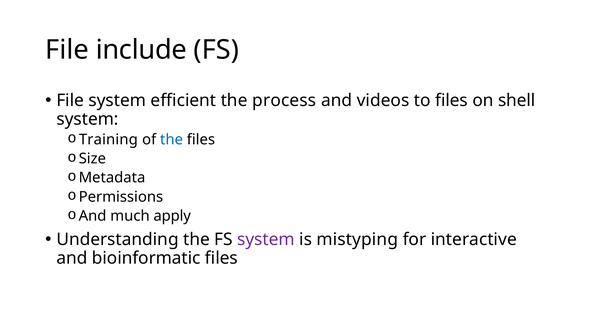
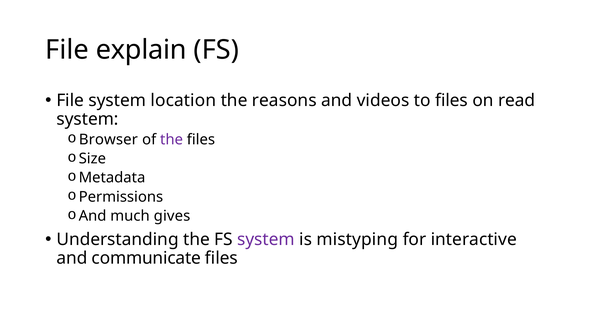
include: include -> explain (141, 50)
efficient: efficient -> location (183, 100)
process: process -> reasons (284, 100)
shell: shell -> read (517, 100)
Training: Training -> Browser (108, 140)
the colour: blue -> purple (172, 140)
apply: apply -> gives (172, 216)
bioinformatic: bioinformatic -> communicate (146, 258)
